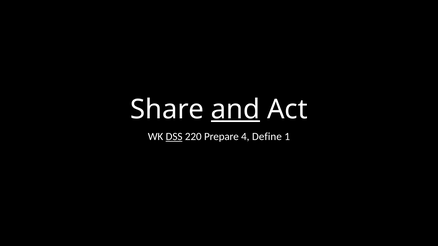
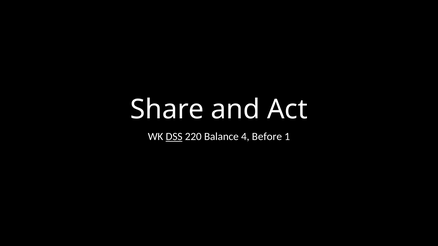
and underline: present -> none (235, 109)
Prepare: Prepare -> Balance (221, 137)
Define: Define -> Before (267, 137)
